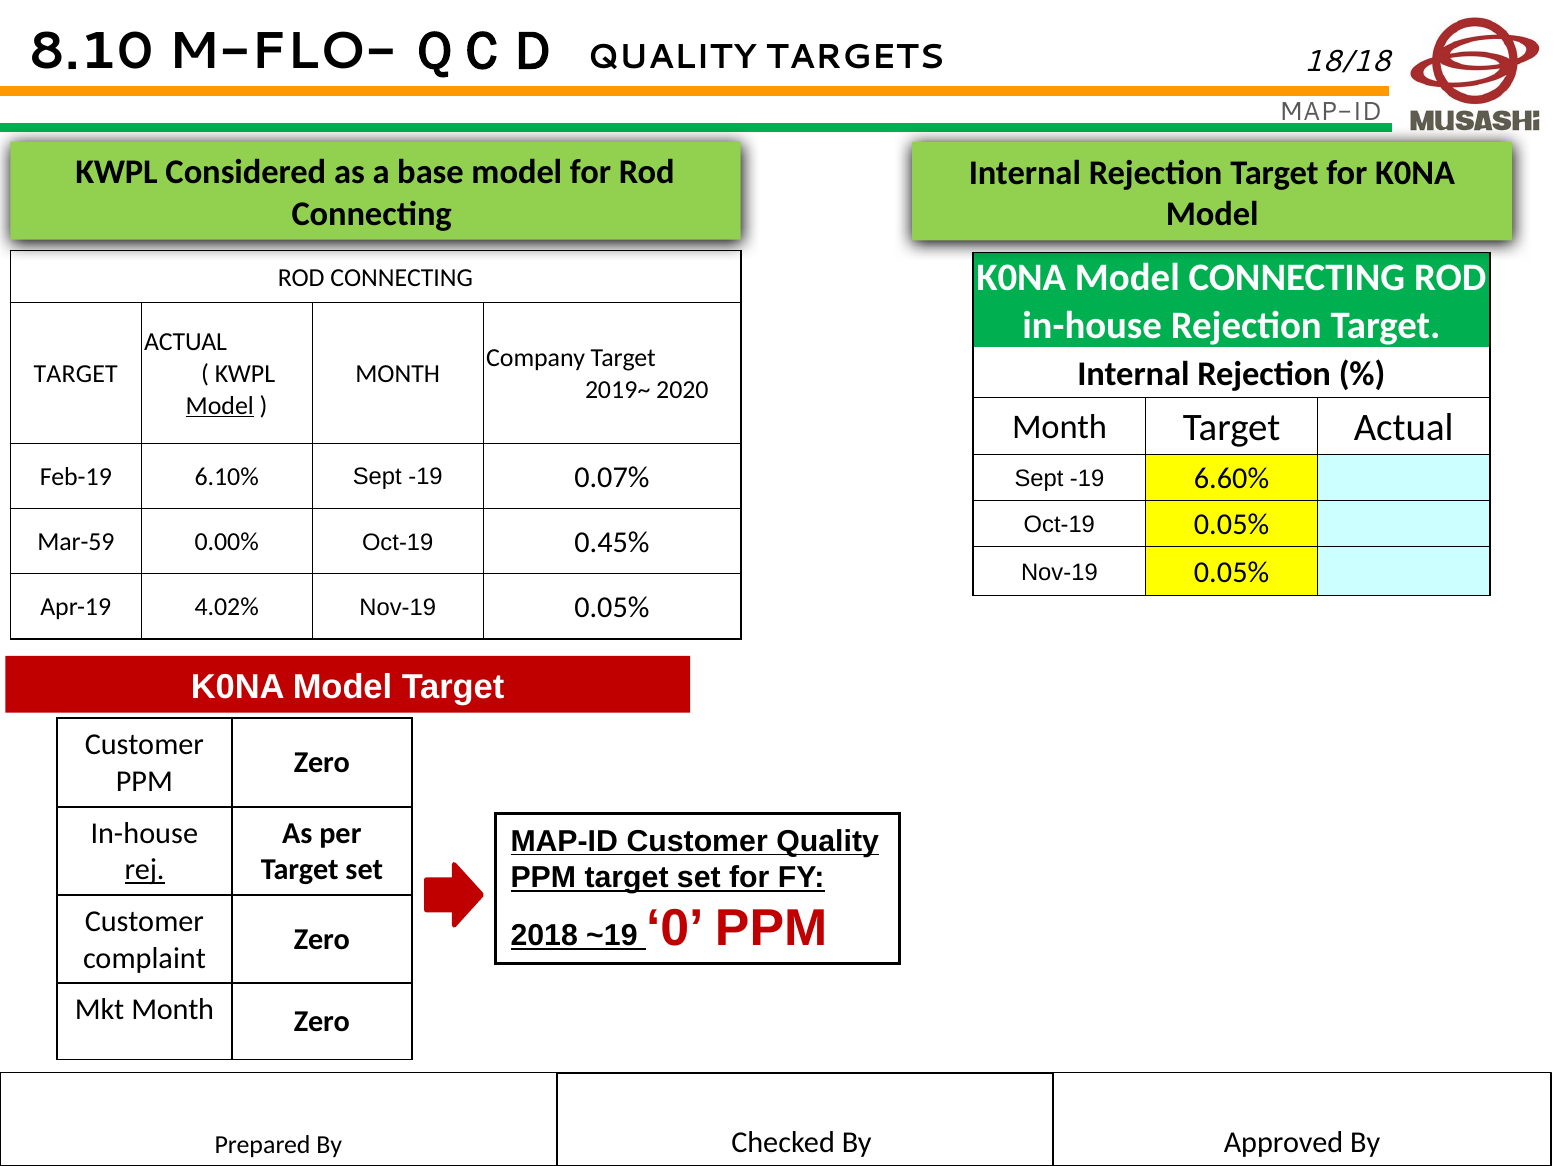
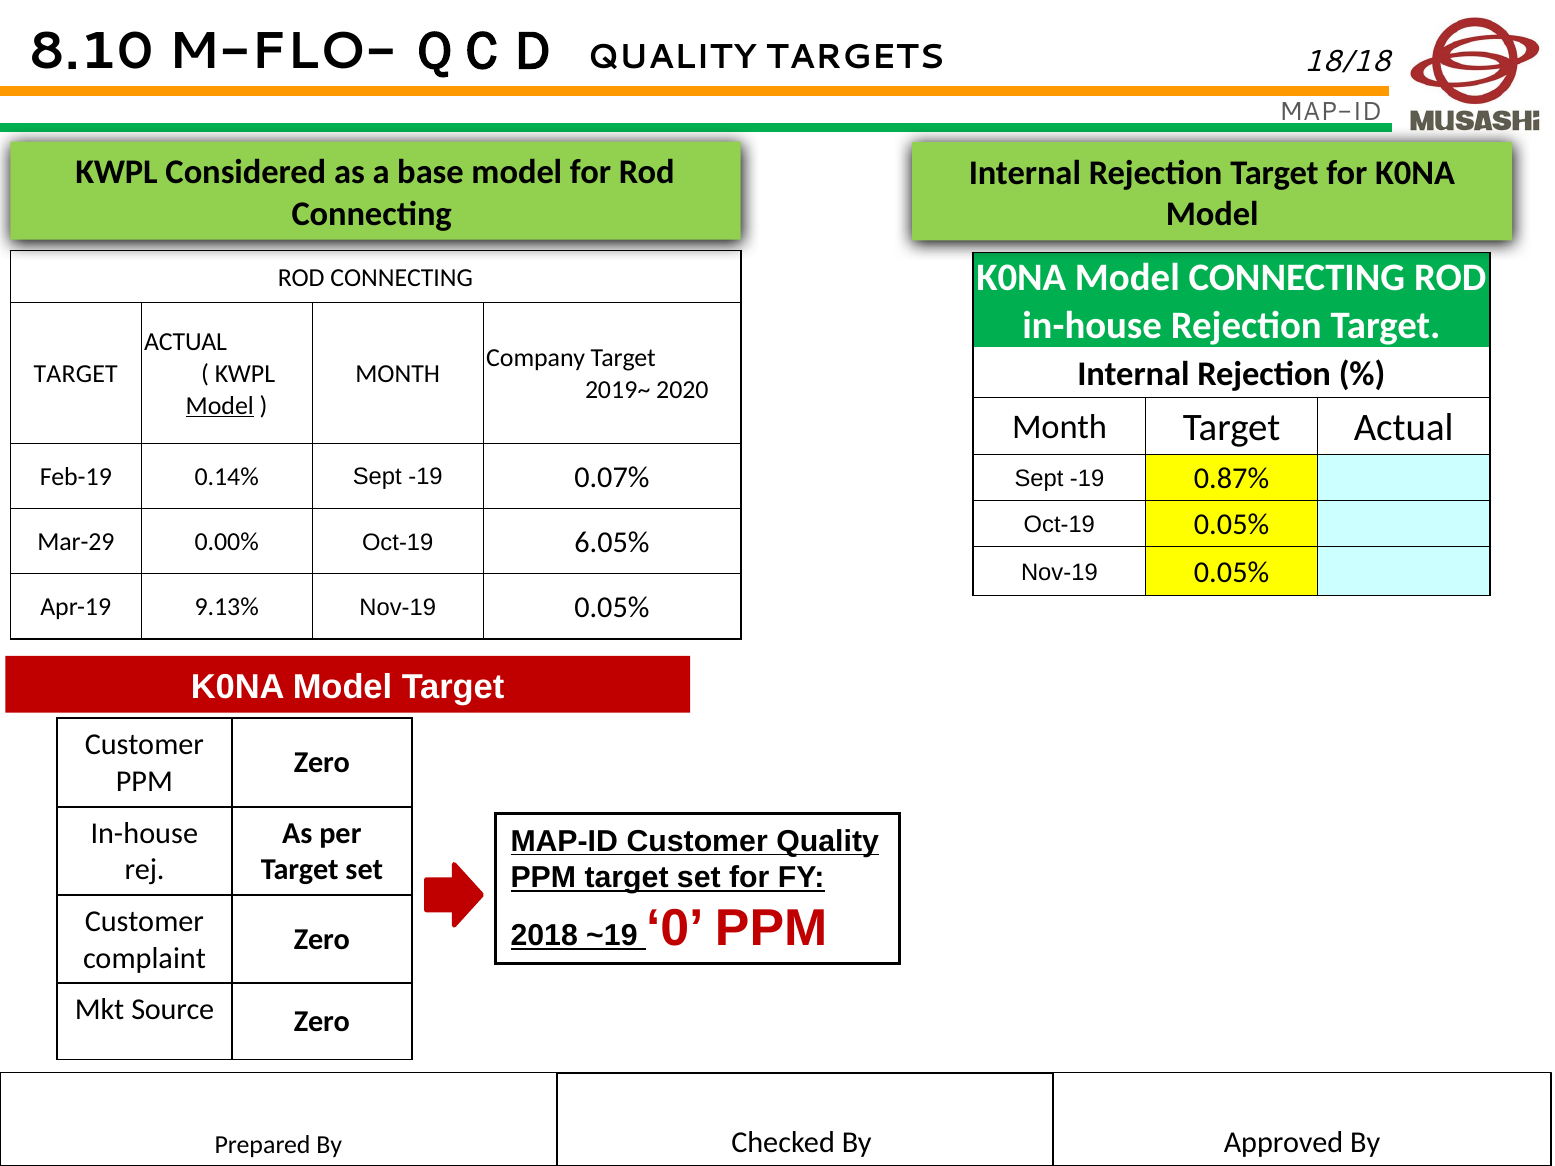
6.10%: 6.10% -> 0.14% (227, 477)
6.60%: 6.60% -> 0.87% (1232, 479)
Mar-59: Mar-59 -> Mar-29 (76, 542)
0.45%: 0.45% -> 6.05% (612, 542)
4.02%: 4.02% -> 9.13% (227, 607)
rej underline: present -> none (145, 870)
Mkt Month: Month -> Source (173, 1010)
